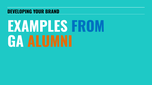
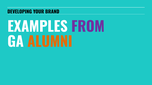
FROM colour: blue -> purple (88, 27)
